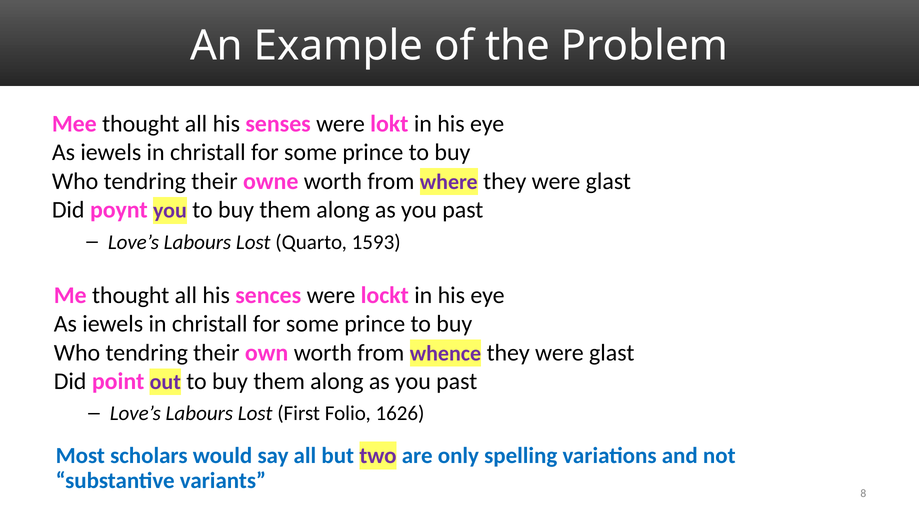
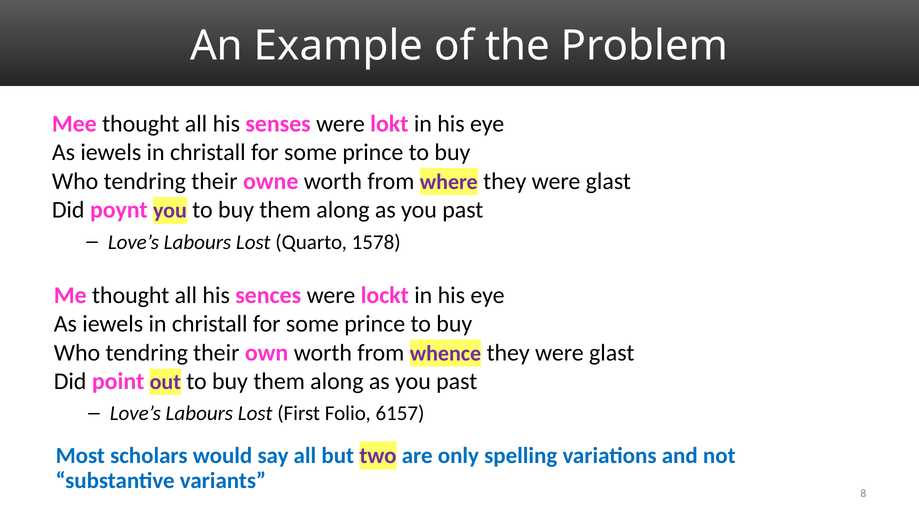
1593: 1593 -> 1578 (376, 242)
1626: 1626 -> 6157 (400, 413)
